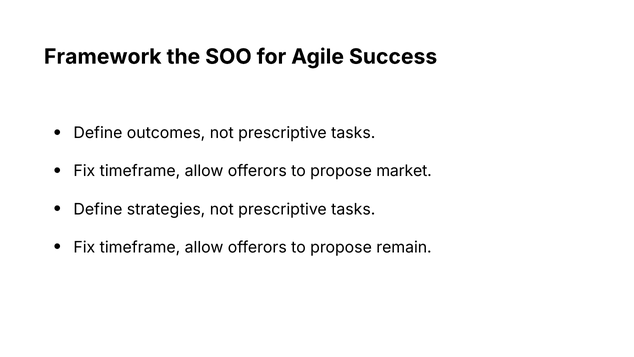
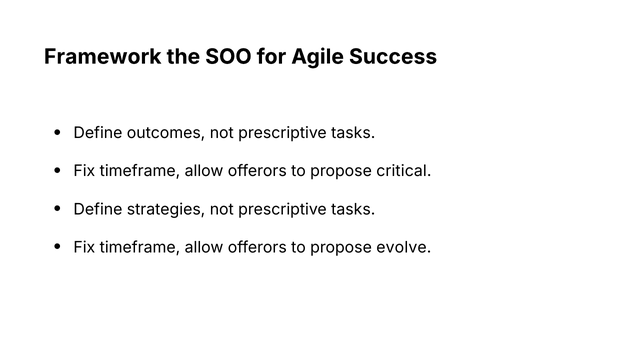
market: market -> critical (404, 171)
remain: remain -> evolve (404, 247)
